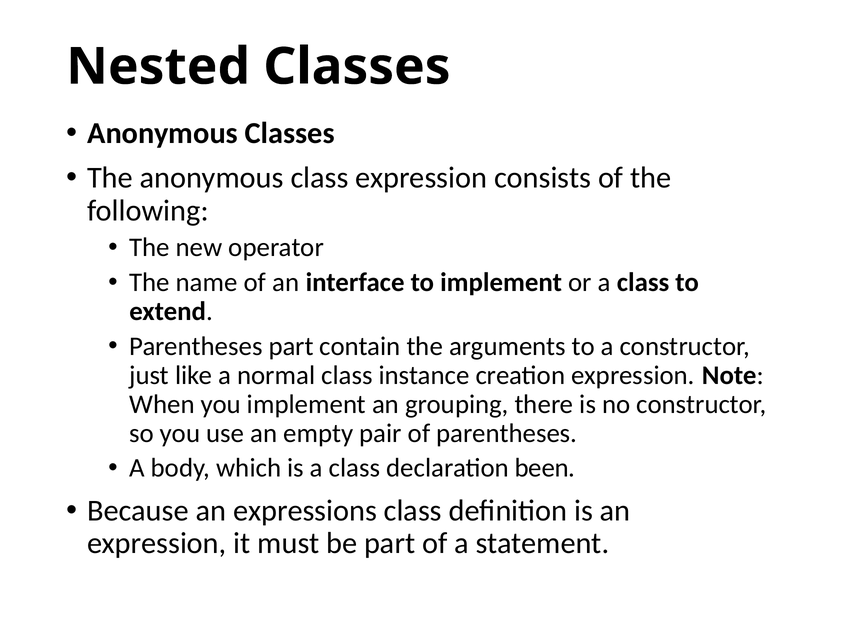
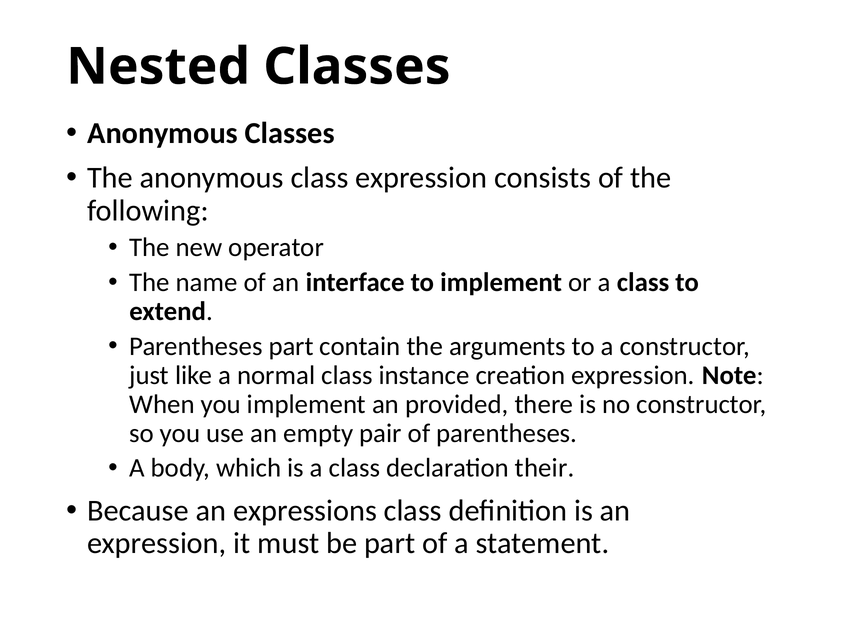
grouping: grouping -> provided (457, 404)
been: been -> their (545, 468)
